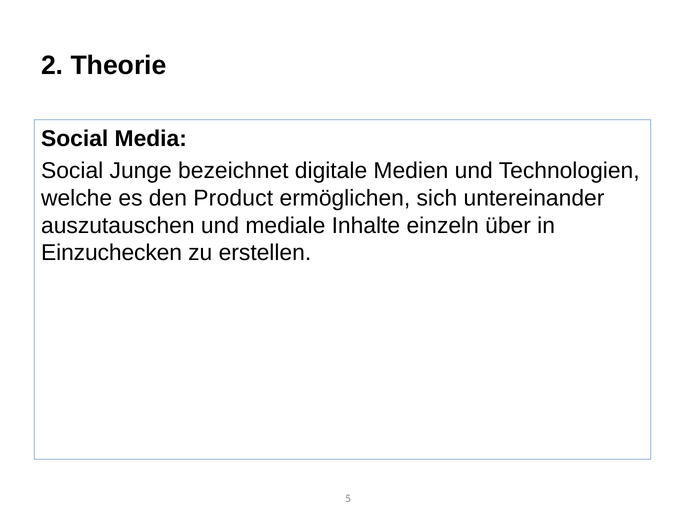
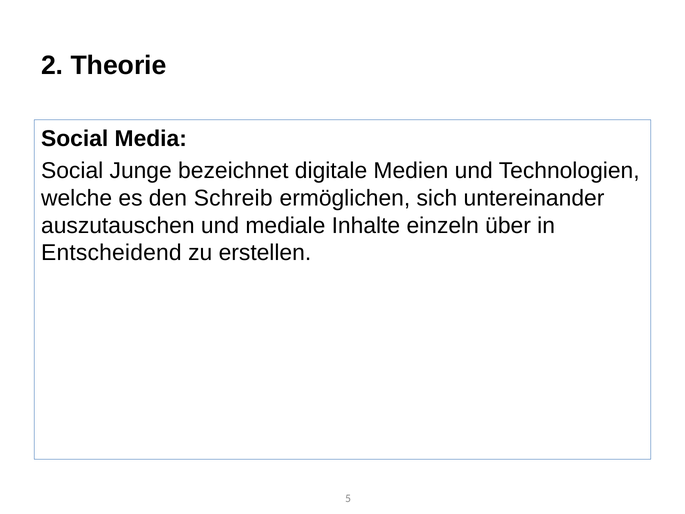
Product: Product -> Schreib (233, 198)
Einzuchecken: Einzuchecken -> Entscheidend (111, 253)
